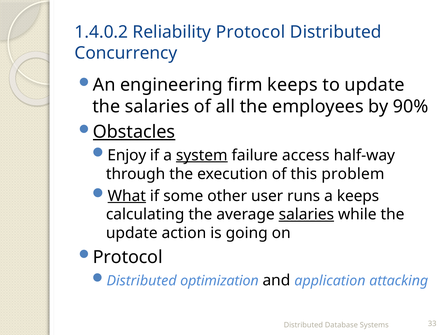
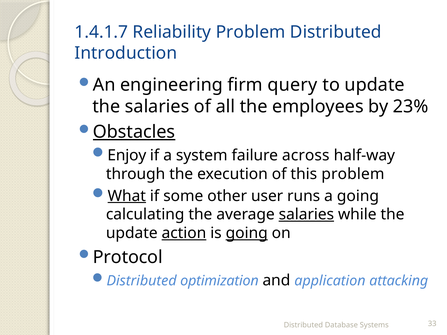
1.4.0.2: 1.4.0.2 -> 1.4.1.7 (101, 32)
Reliability Protocol: Protocol -> Problem (251, 32)
Concurrency: Concurrency -> Introduction (126, 53)
firm keeps: keeps -> query (292, 85)
90%: 90% -> 23% (411, 107)
system underline: present -> none (202, 155)
access: access -> across (306, 155)
a keeps: keeps -> going (358, 196)
action underline: none -> present (184, 233)
going underline: none -> present (247, 233)
